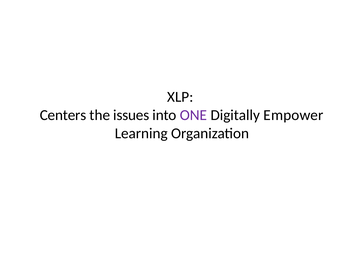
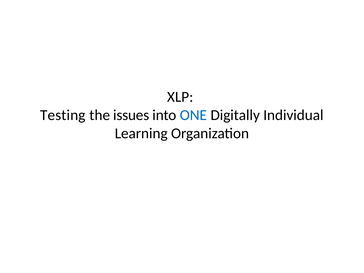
Centers: Centers -> Testing (63, 115)
ONE colour: purple -> blue (193, 115)
Empower: Empower -> Individual (294, 115)
